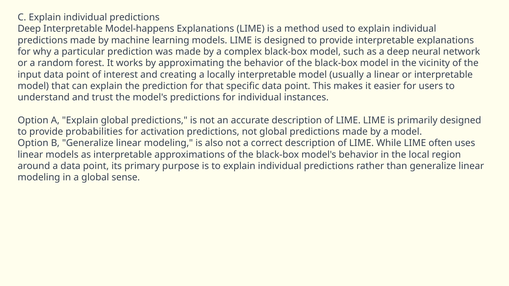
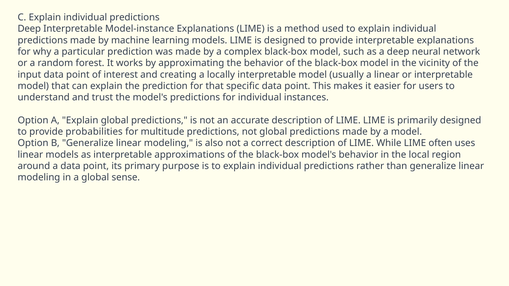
Model-happens: Model-happens -> Model-instance (140, 29)
activation: activation -> multitude (163, 132)
